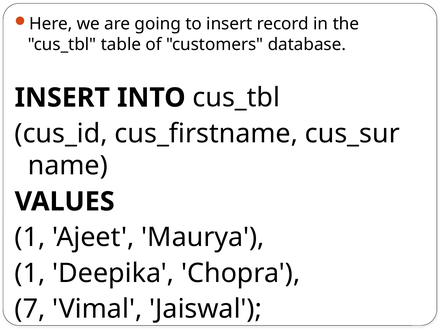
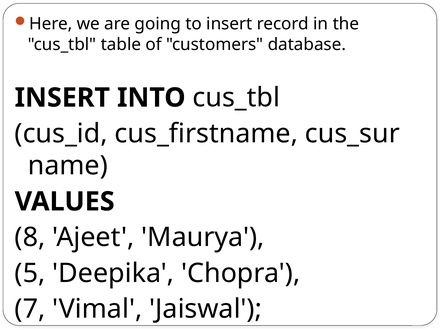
1: 1 -> 8 (30, 237)
1: 1 -> 5 (30, 273)
